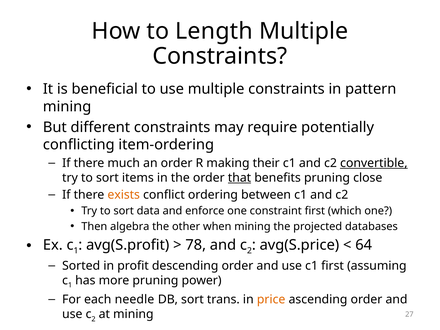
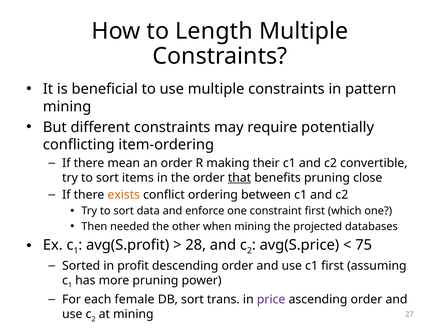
much: much -> mean (124, 163)
convertible underline: present -> none (374, 163)
algebra: algebra -> needed (130, 226)
78: 78 -> 28 (196, 245)
64: 64 -> 75 (364, 245)
needle: needle -> female (135, 300)
price colour: orange -> purple (271, 300)
